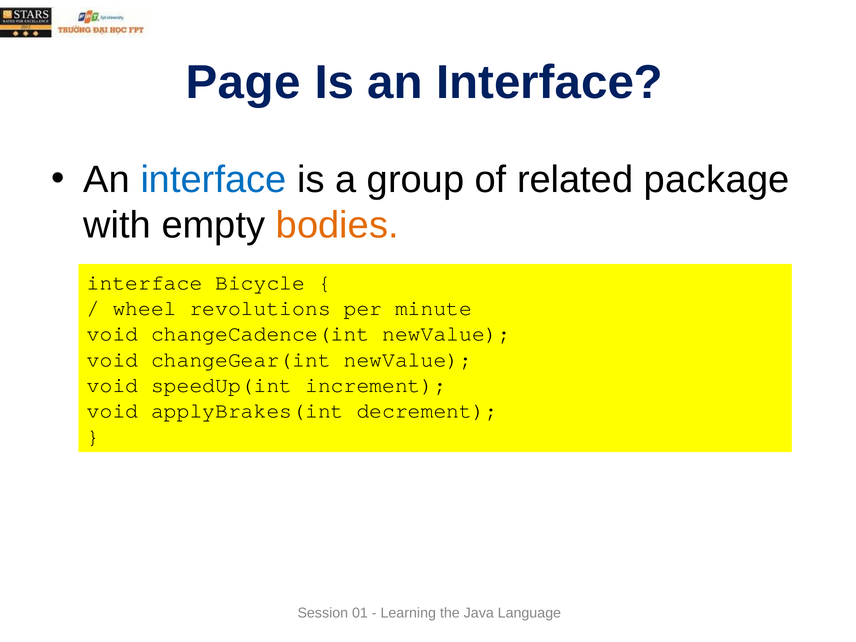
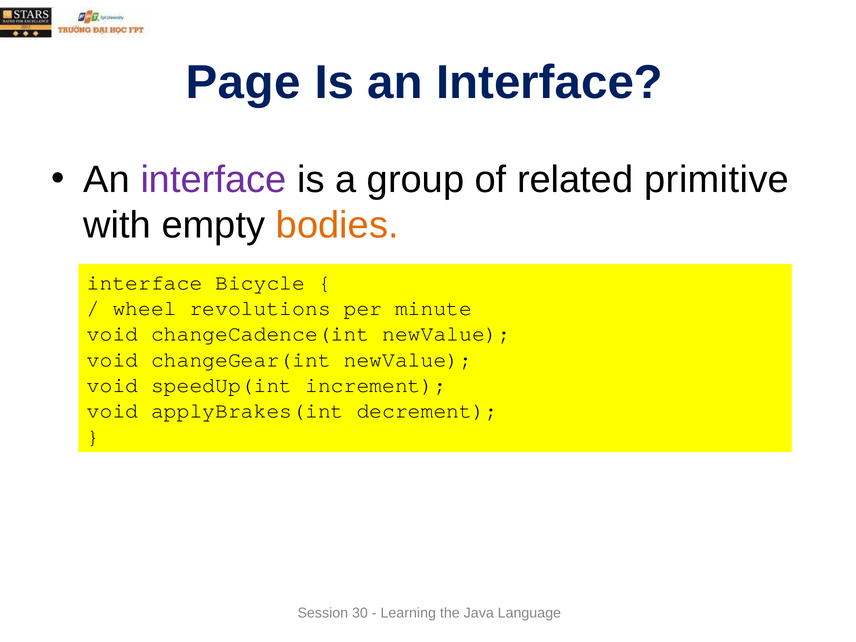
interface colour: blue -> purple (213, 180)
package: package -> primitive (717, 180)
01: 01 -> 30 (360, 613)
